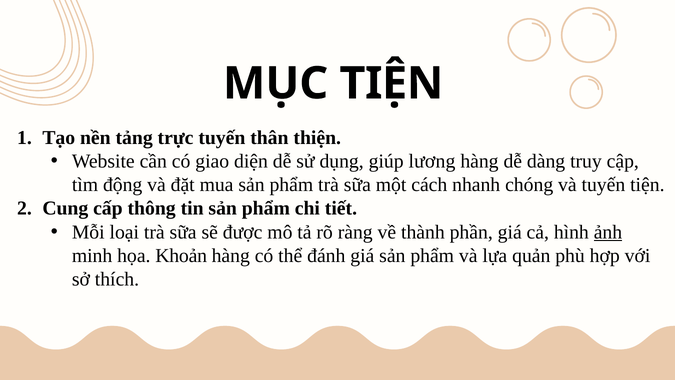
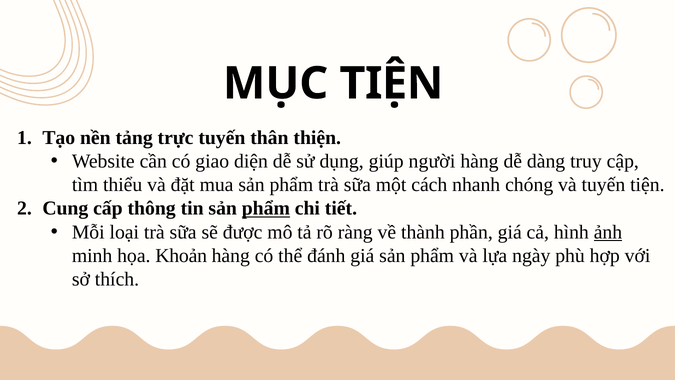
lương: lương -> người (432, 161)
động: động -> thiểu (123, 185)
phẩm underline: none -> present (266, 208)
quản: quản -> ngày (531, 256)
